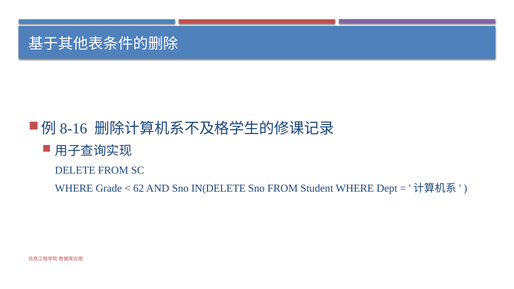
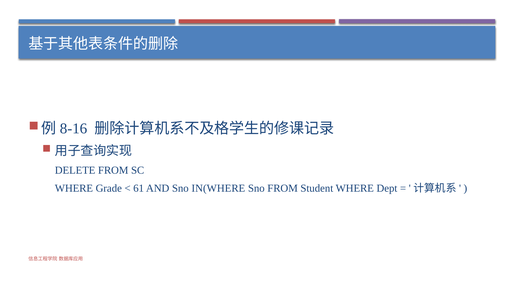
62: 62 -> 61 (139, 189)
IN(DELETE: IN(DELETE -> IN(WHERE (218, 189)
